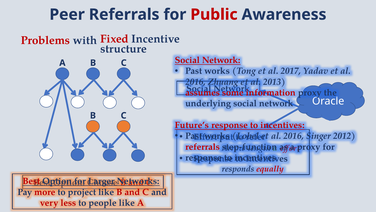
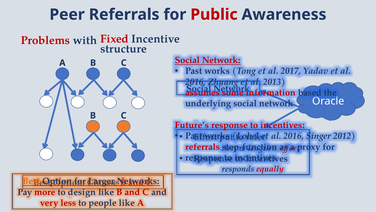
information proxy: proxy -> based (310, 92)
Best colour: red -> orange (31, 181)
project: project -> design (82, 192)
